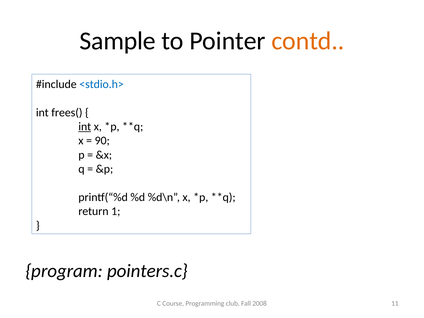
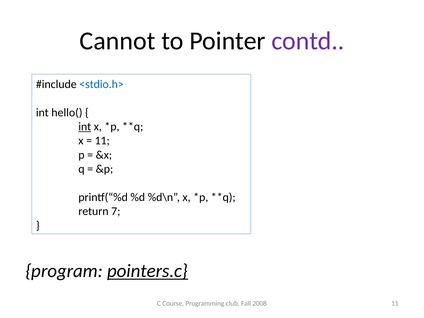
Sample: Sample -> Cannot (117, 41)
contd colour: orange -> purple (308, 41)
frees(: frees( -> hello( (67, 112)
90: 90 -> 11 (102, 141)
1: 1 -> 7 (116, 211)
pointers.c underline: none -> present (148, 271)
